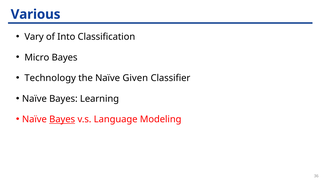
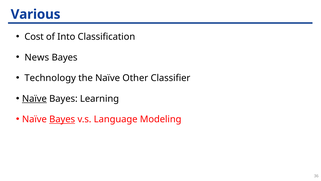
Vary: Vary -> Cost (34, 37)
Micro: Micro -> News (37, 57)
Given: Given -> Other (135, 78)
Naïve underline: none -> present (34, 98)
